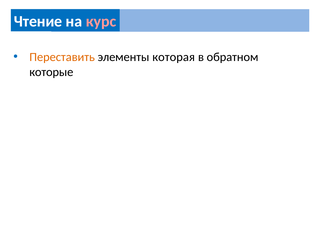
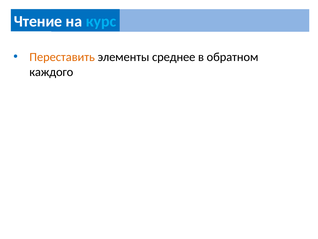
курс colour: pink -> light blue (101, 21)
которая: которая -> среднее (174, 57)
которые: которые -> каждого (51, 72)
